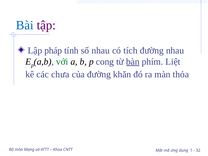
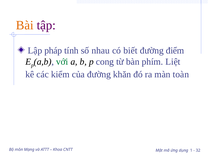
Bài colour: blue -> orange (25, 25)
tích: tích -> biết (130, 51)
đường nhau: nhau -> điểm (175, 51)
bàn underline: present -> none (133, 62)
chưa: chưa -> kiểm (60, 74)
thỏa: thỏa -> toàn (181, 74)
